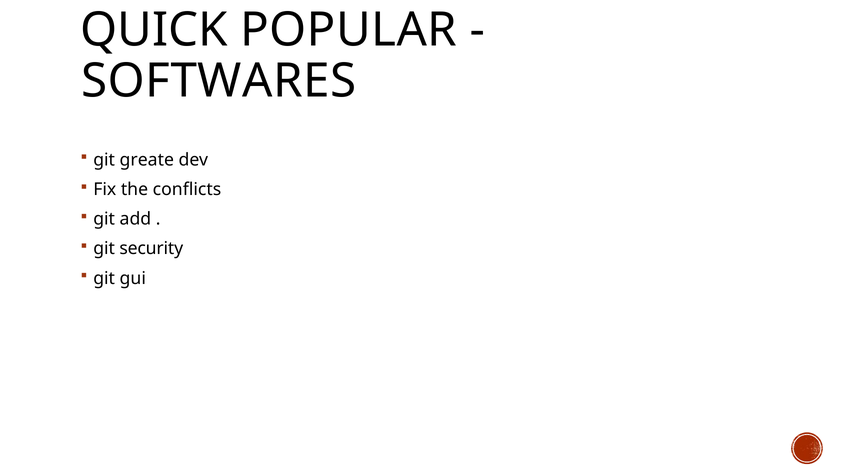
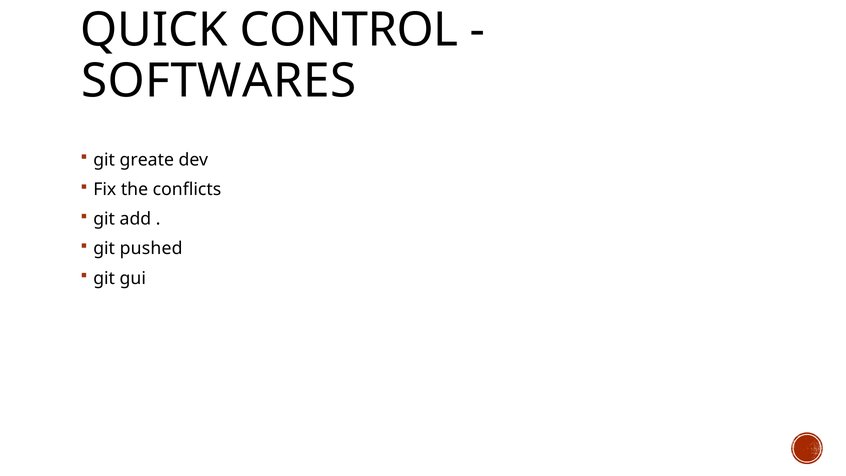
POPULAR: POPULAR -> CONTROL (349, 30)
security: security -> pushed (151, 249)
